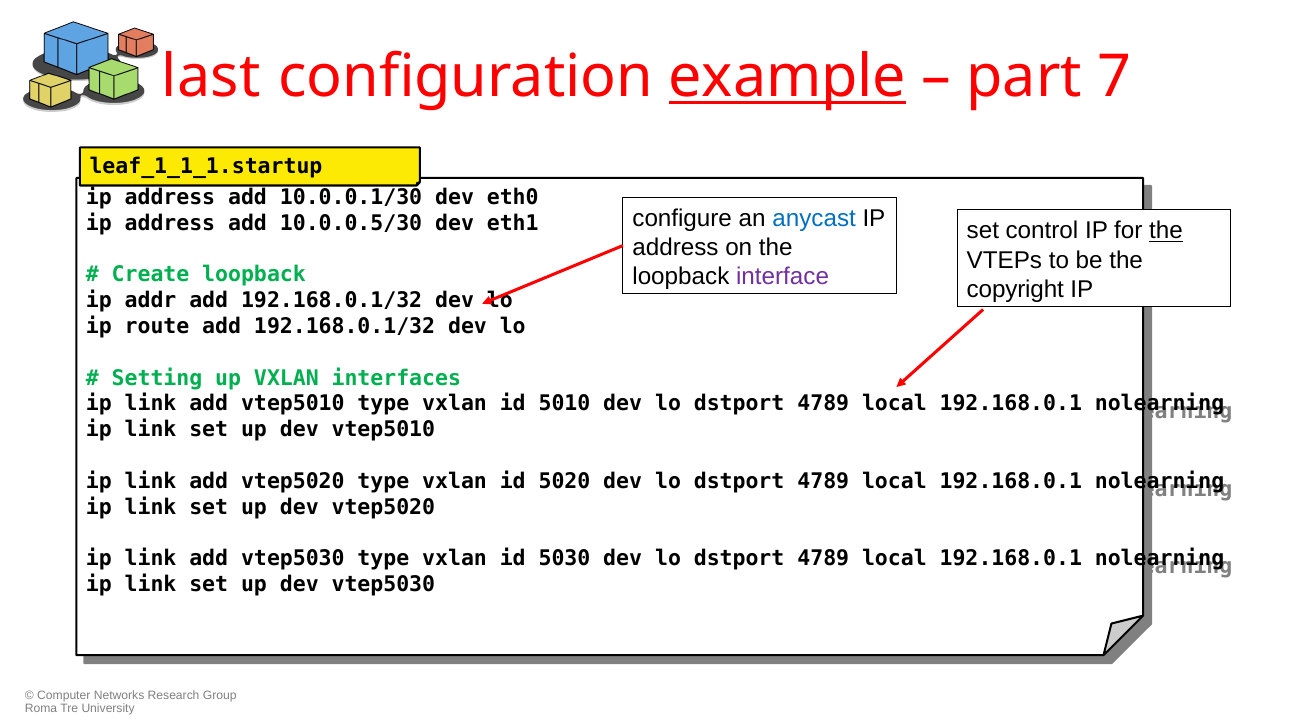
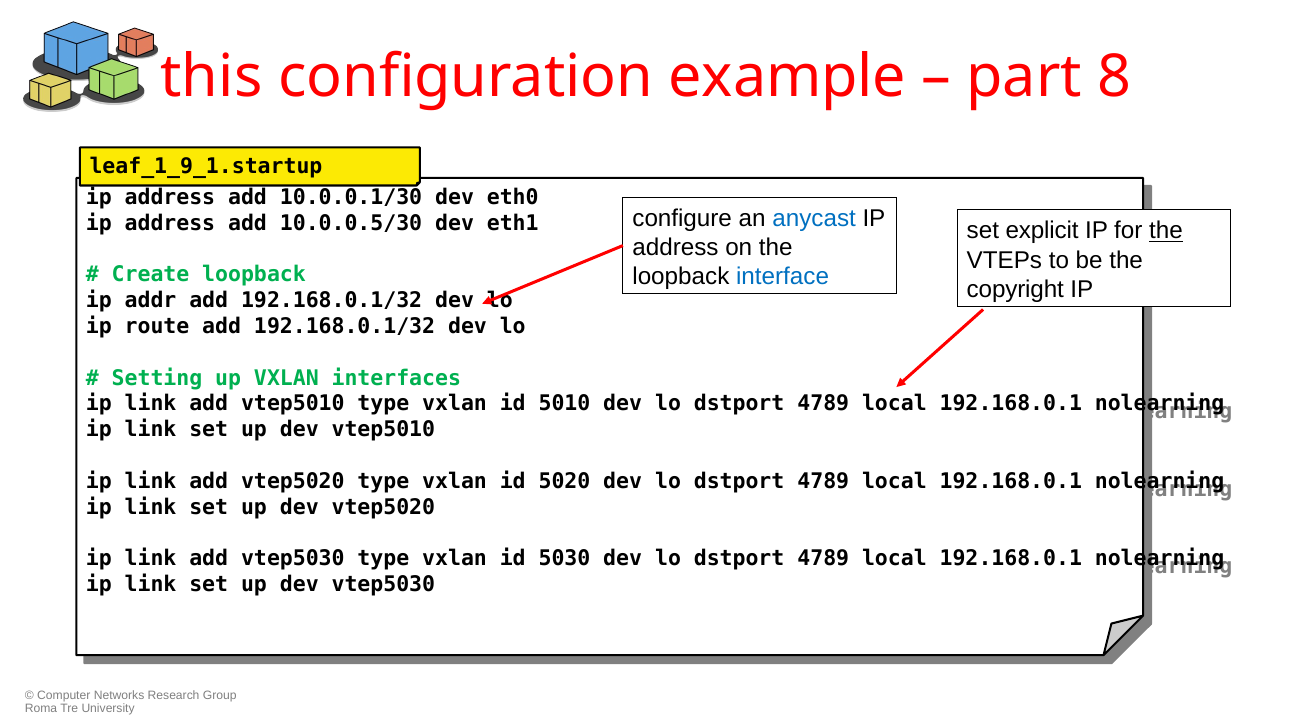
last: last -> this (212, 77)
example underline: present -> none (787, 77)
7: 7 -> 8 (1114, 77)
leaf_1_1_1.startup: leaf_1_1_1.startup -> leaf_1_9_1.startup (206, 167)
control: control -> explicit (1042, 231)
interface colour: purple -> blue (783, 276)
